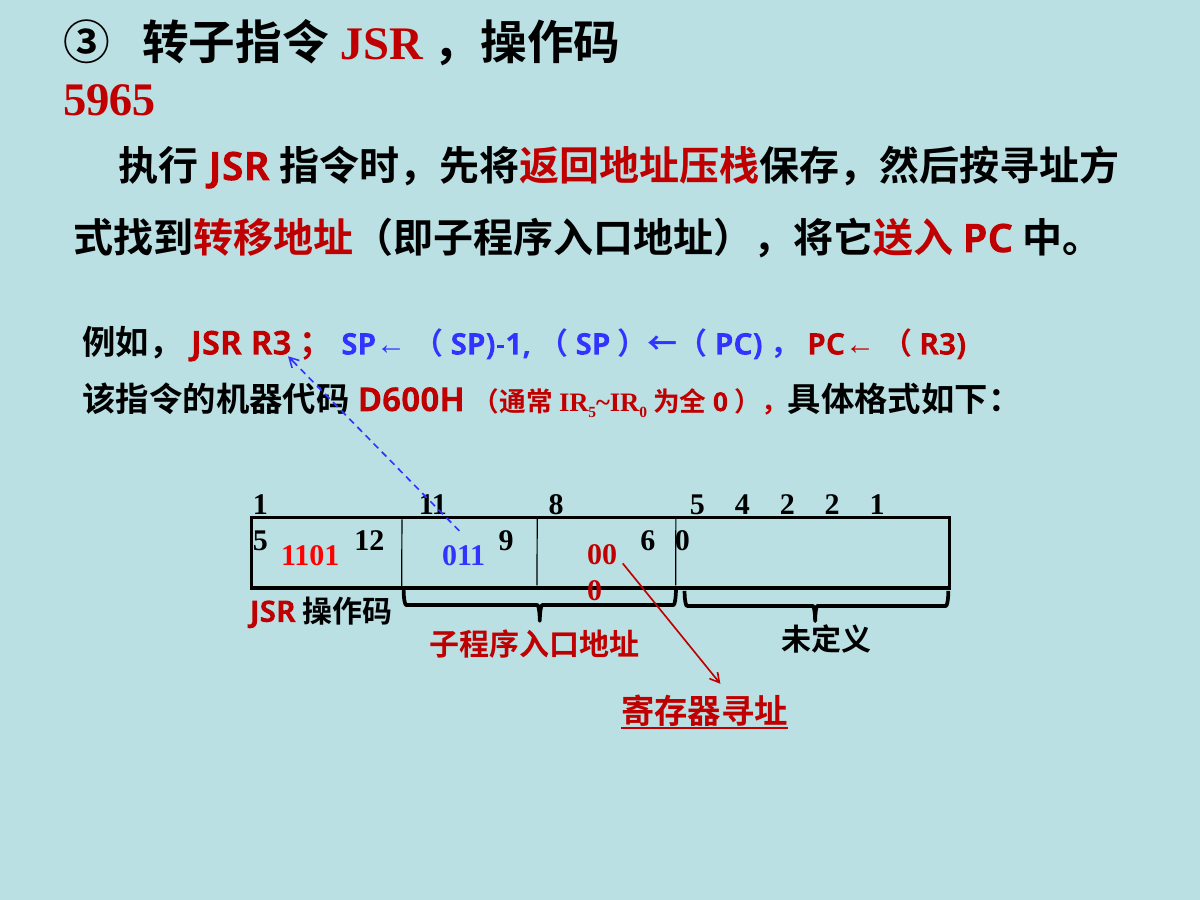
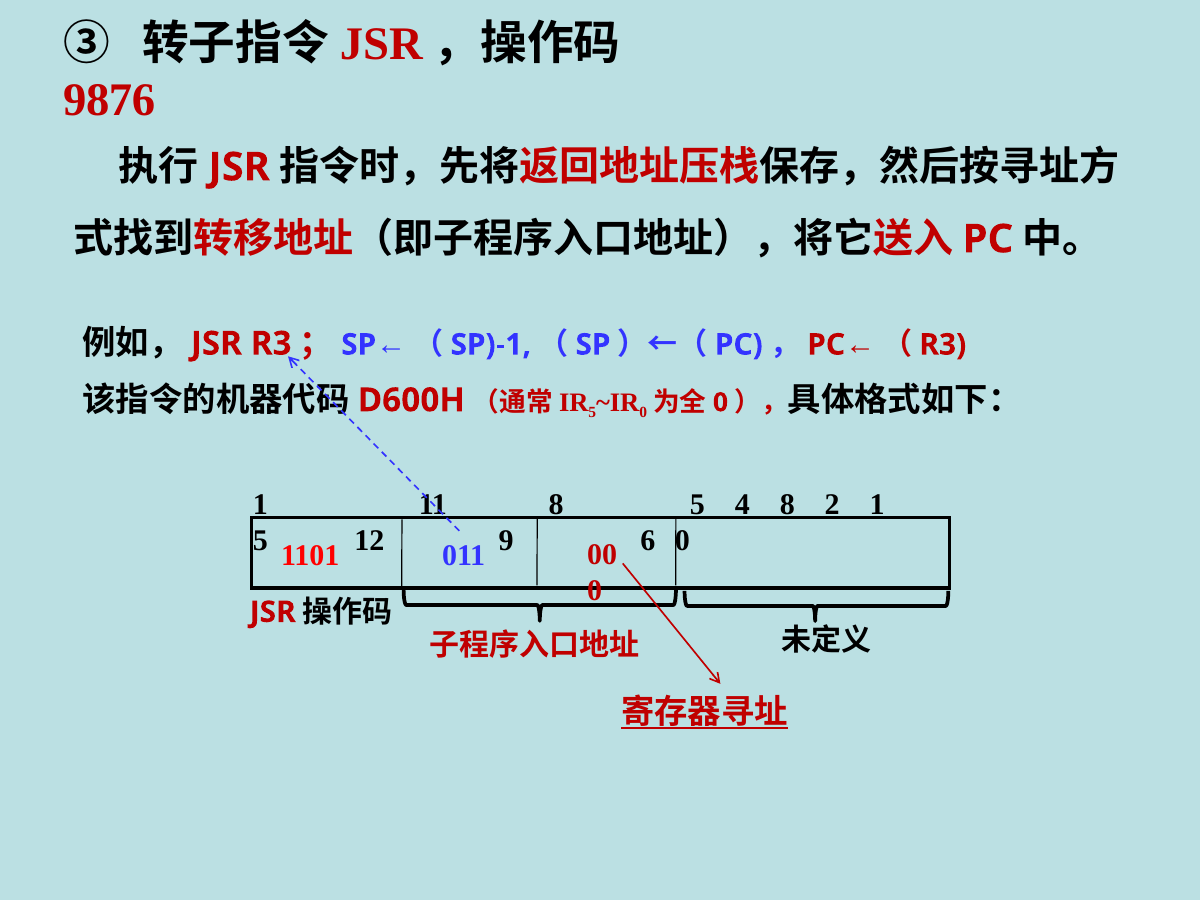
5965: 5965 -> 9876 (109, 100)
4 2: 2 -> 8 (787, 504)
